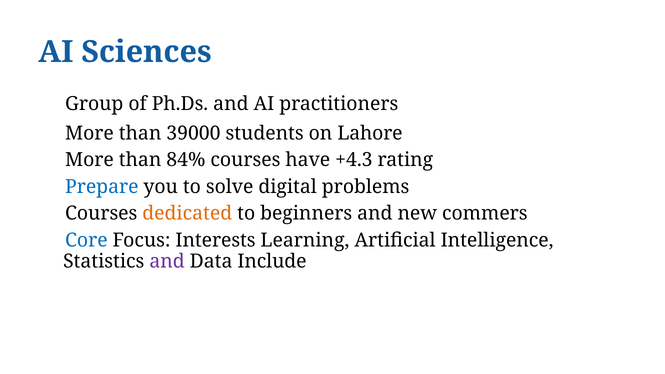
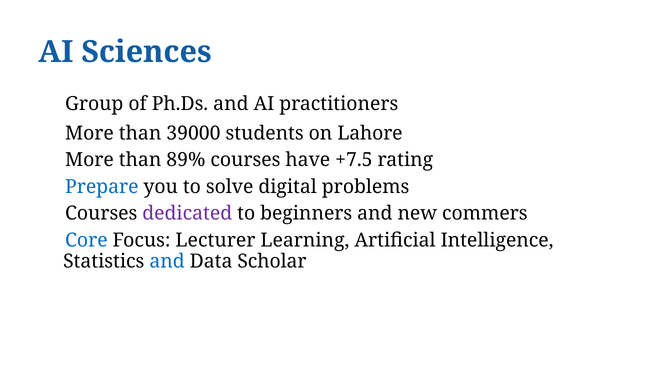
84%: 84% -> 89% (186, 160)
+4.3: +4.3 -> +7.5 (354, 160)
dedicated colour: orange -> purple (187, 213)
Interests: Interests -> Lecturer (215, 240)
and colour: purple -> blue (167, 261)
Include: Include -> Scholar (272, 261)
